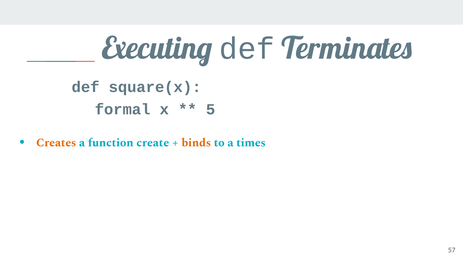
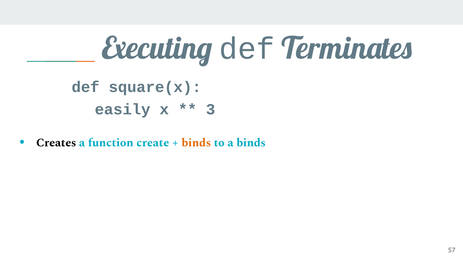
formal: formal -> easily (123, 109)
5: 5 -> 3 (211, 109)
Creates colour: orange -> black (56, 143)
a times: times -> binds (251, 143)
